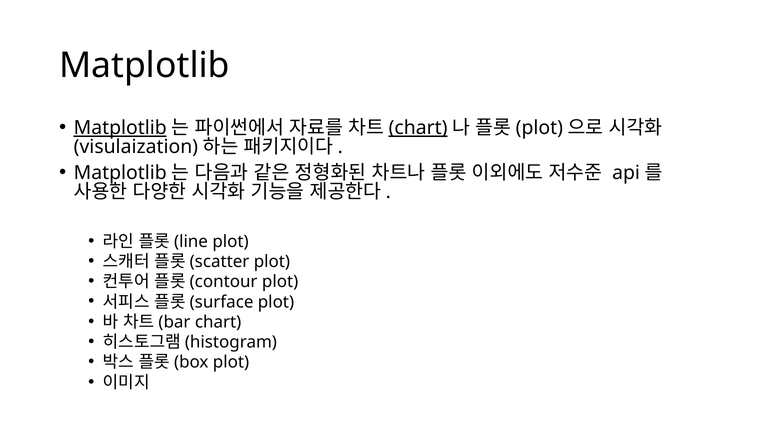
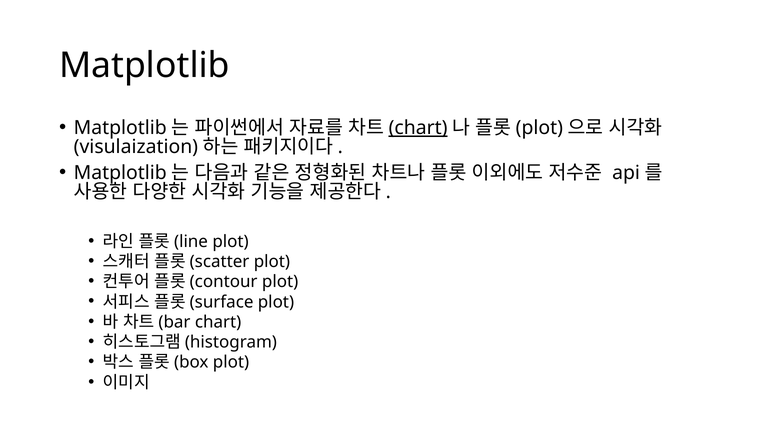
Matplotlib underline: present -> none (120, 128)
